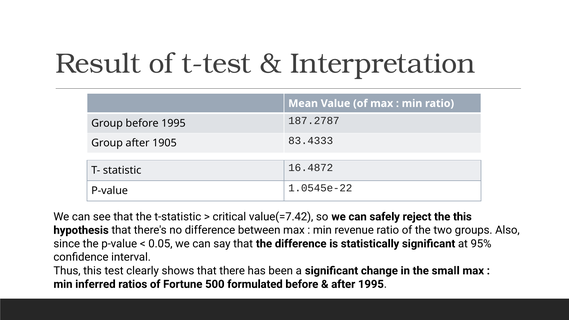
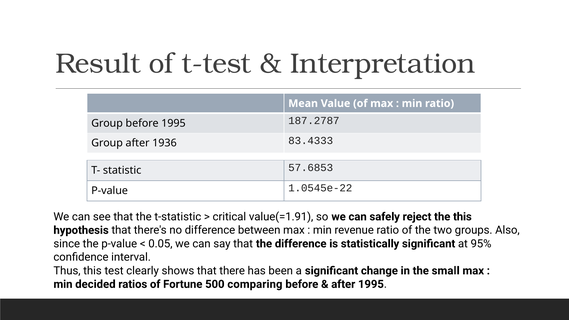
1905: 1905 -> 1936 (165, 143)
16.4872: 16.4872 -> 57.6853 (311, 168)
value(=7.42: value(=7.42 -> value(=1.91 (281, 217)
inferred: inferred -> decided (95, 284)
formulated: formulated -> comparing (255, 284)
